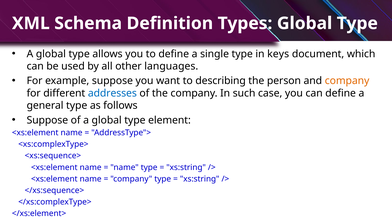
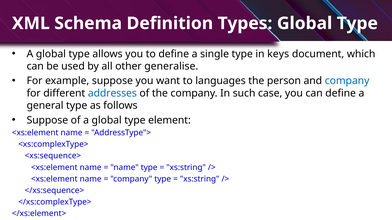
languages: languages -> generalise (171, 66)
describing: describing -> languages (221, 81)
company colour: orange -> blue (347, 81)
